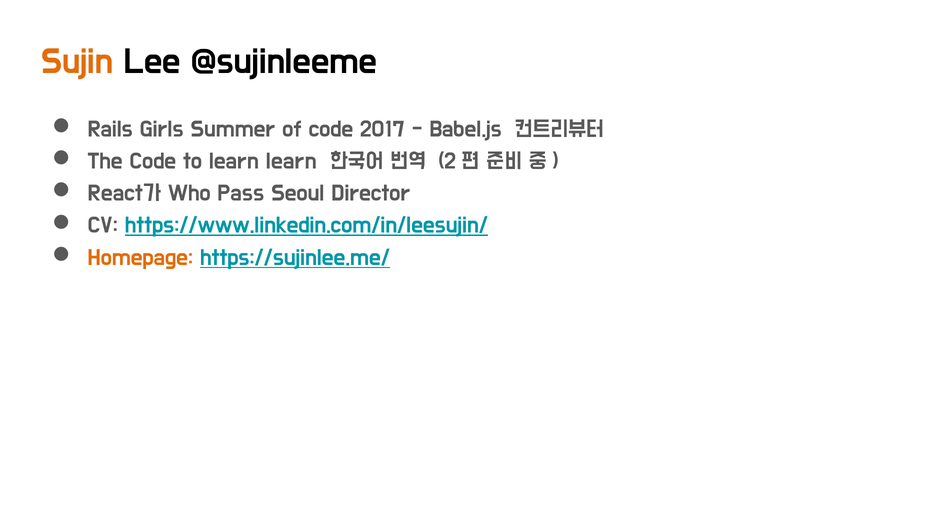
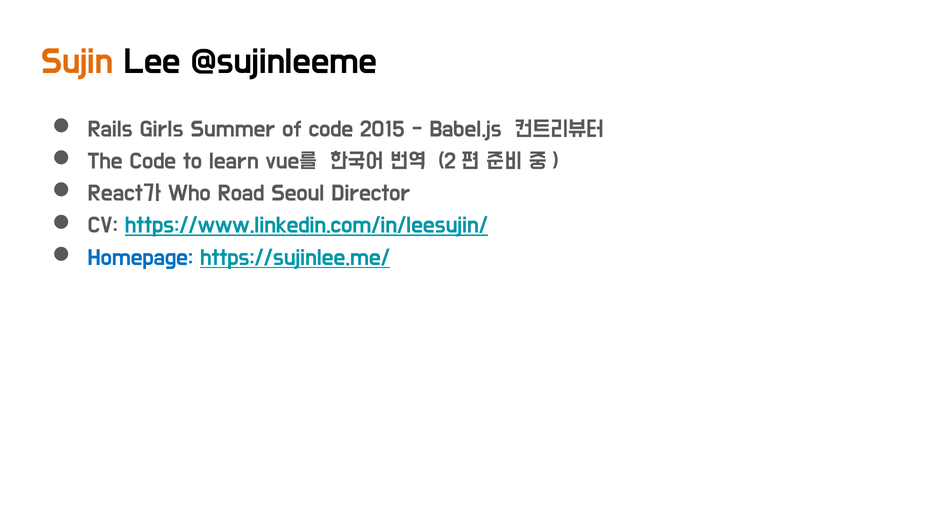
2017: 2017 -> 2015 (382, 129)
learn learn: learn -> vue를 (291, 161)
Pass: Pass -> Road (241, 193)
Homepage colour: orange -> blue (140, 257)
